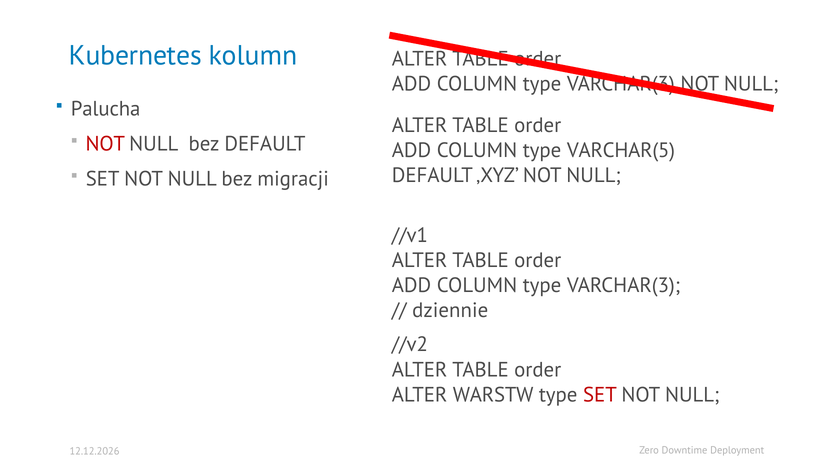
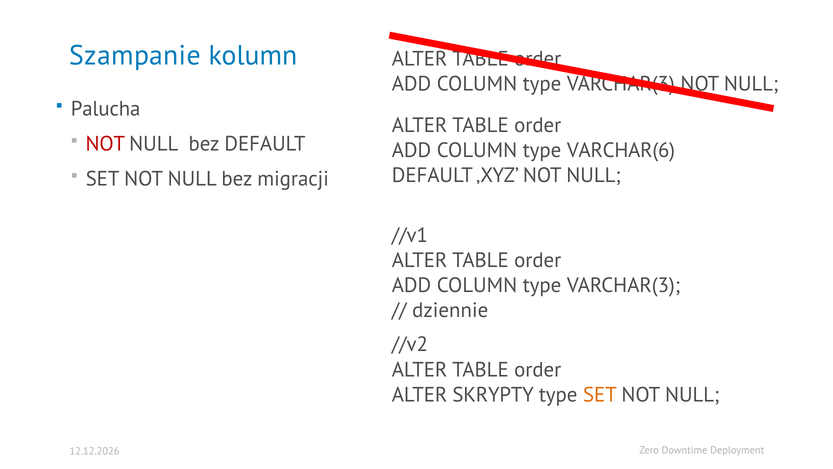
Kubernetes: Kubernetes -> Szampanie (135, 56)
VARCHAR(5: VARCHAR(5 -> VARCHAR(6 (621, 150)
WARSTW: WARSTW -> SKRYPTY (493, 394)
SET colour: red -> orange (600, 394)
